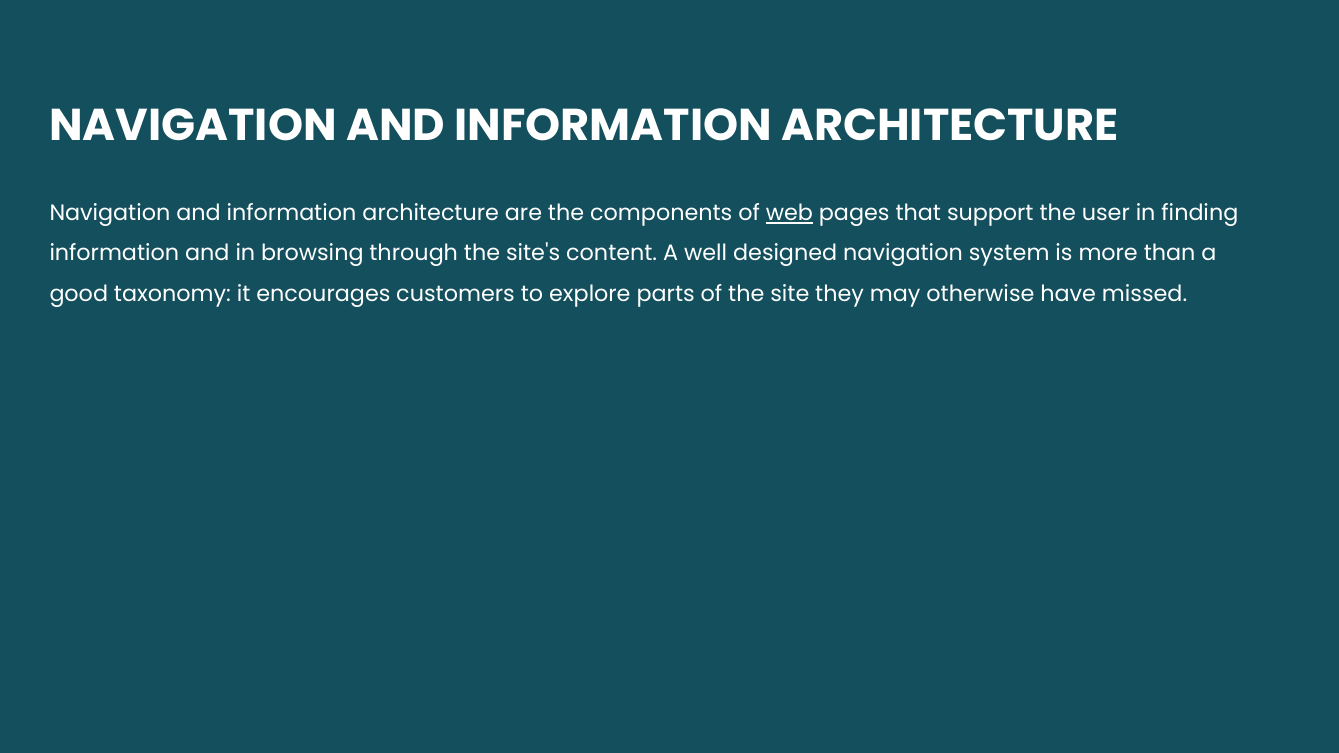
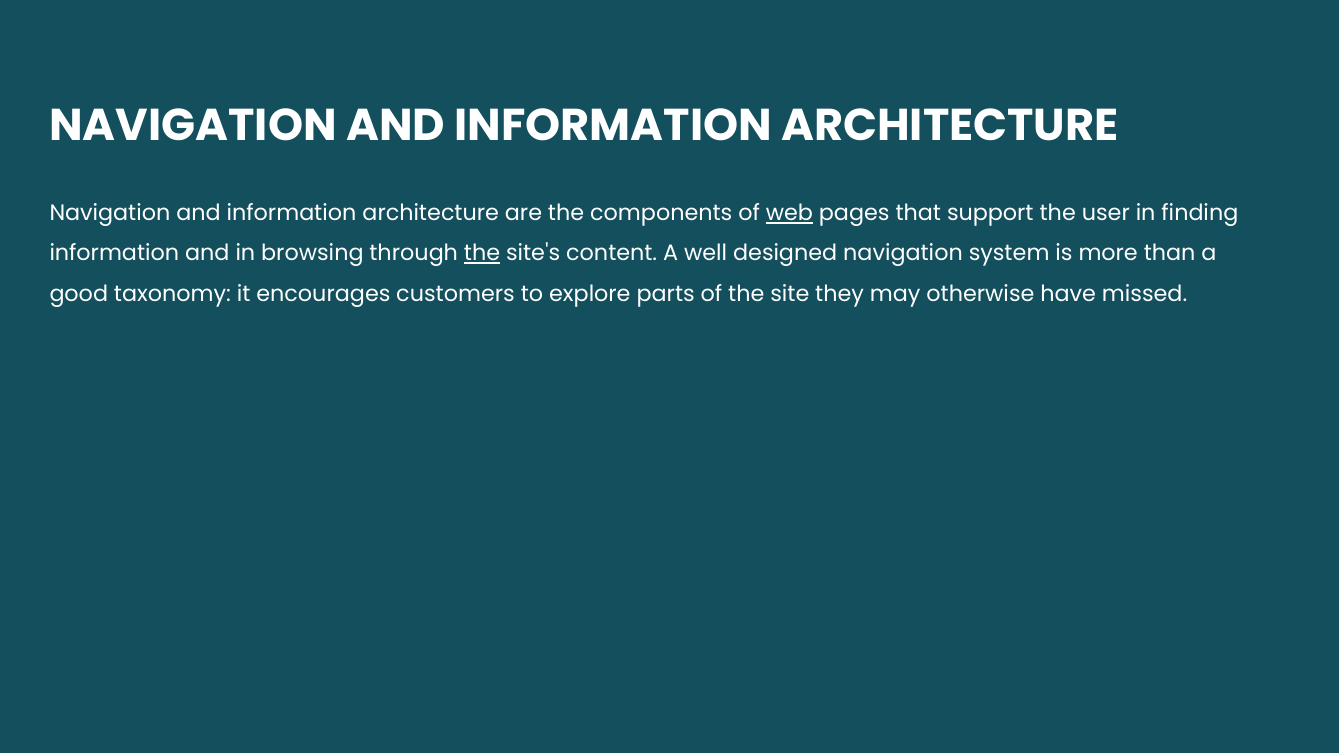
the underline: none -> present (482, 254)
